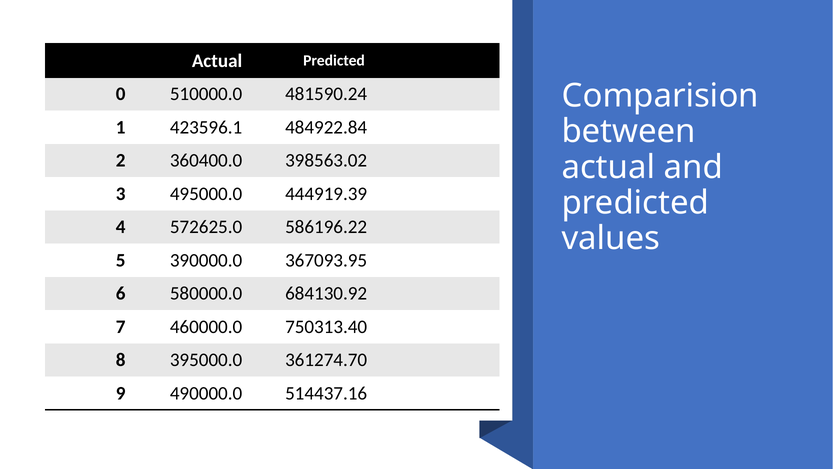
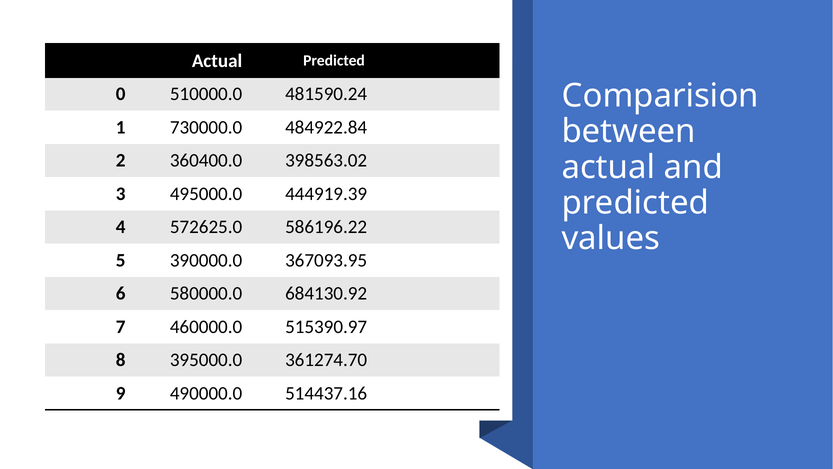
423596.1: 423596.1 -> 730000.0 (206, 127)
750313.40: 750313.40 -> 515390.97 (326, 327)
